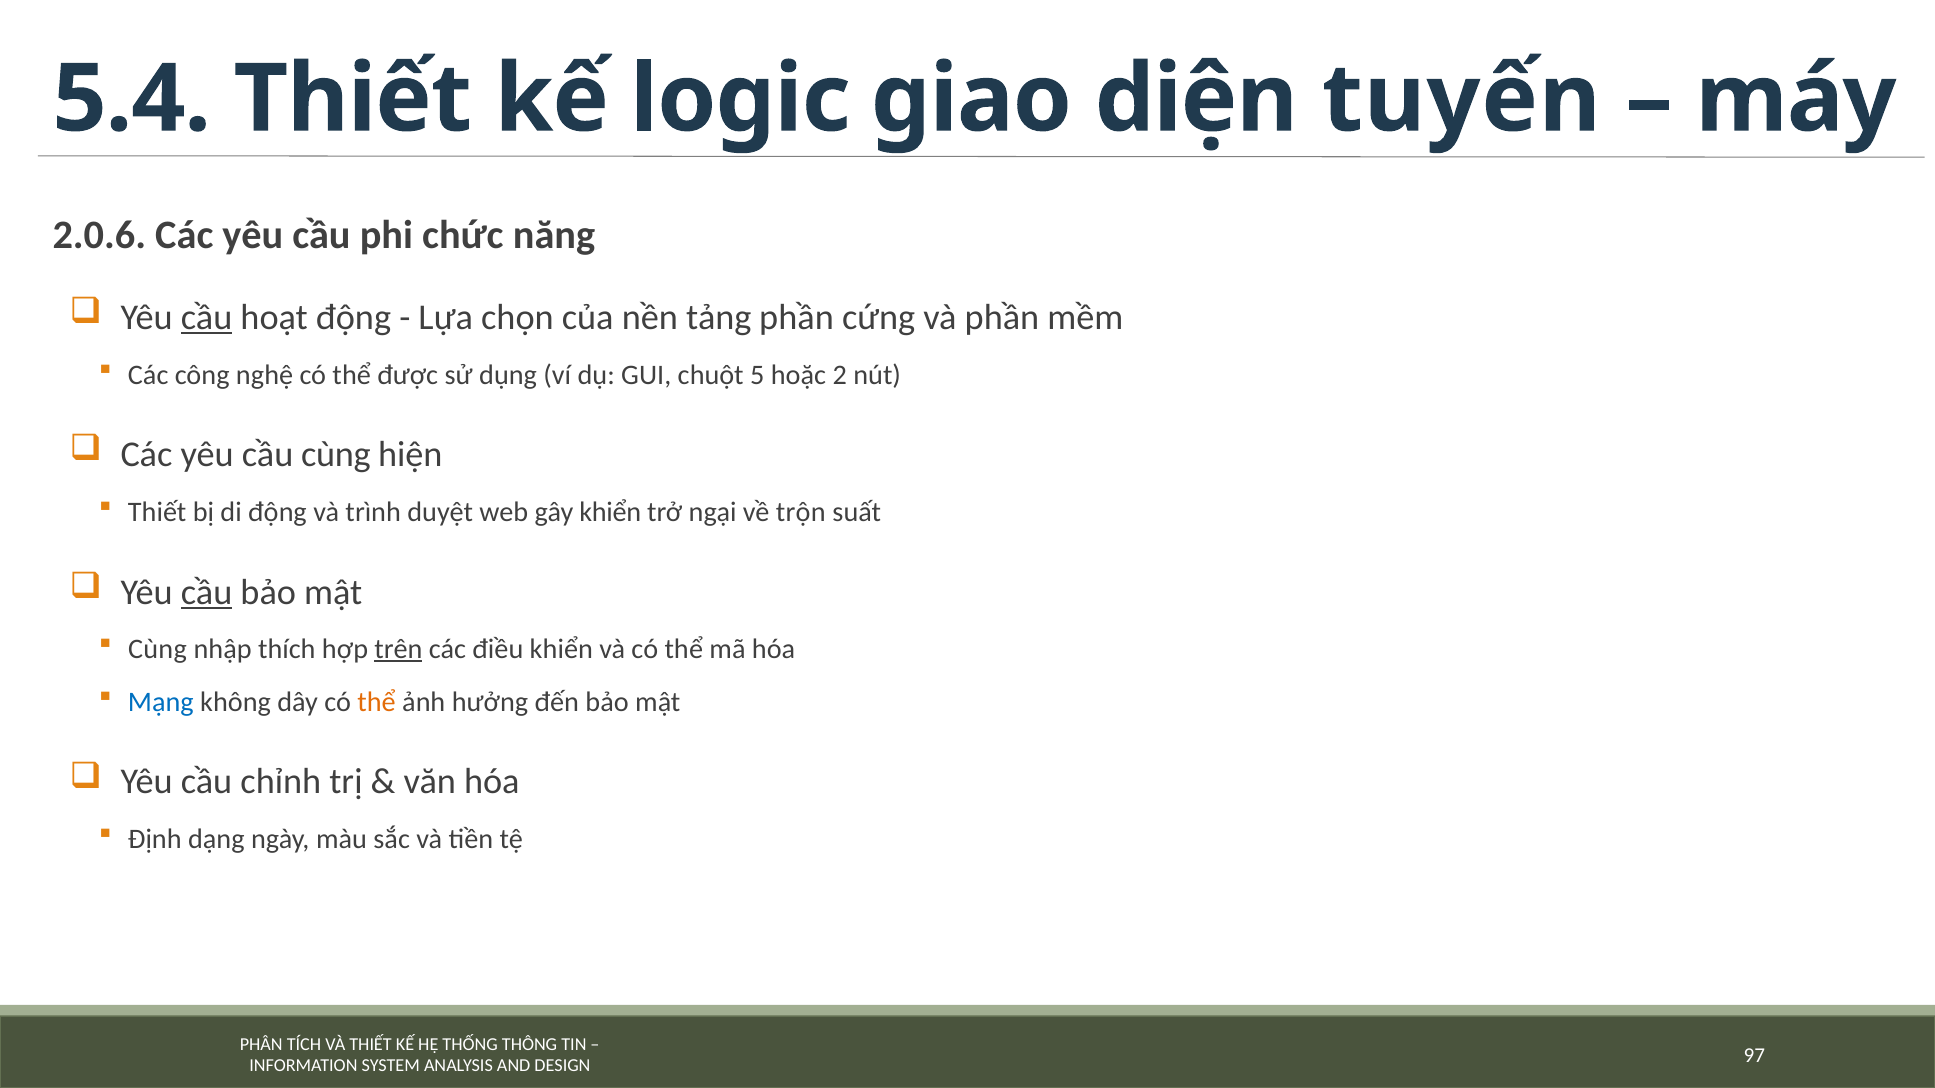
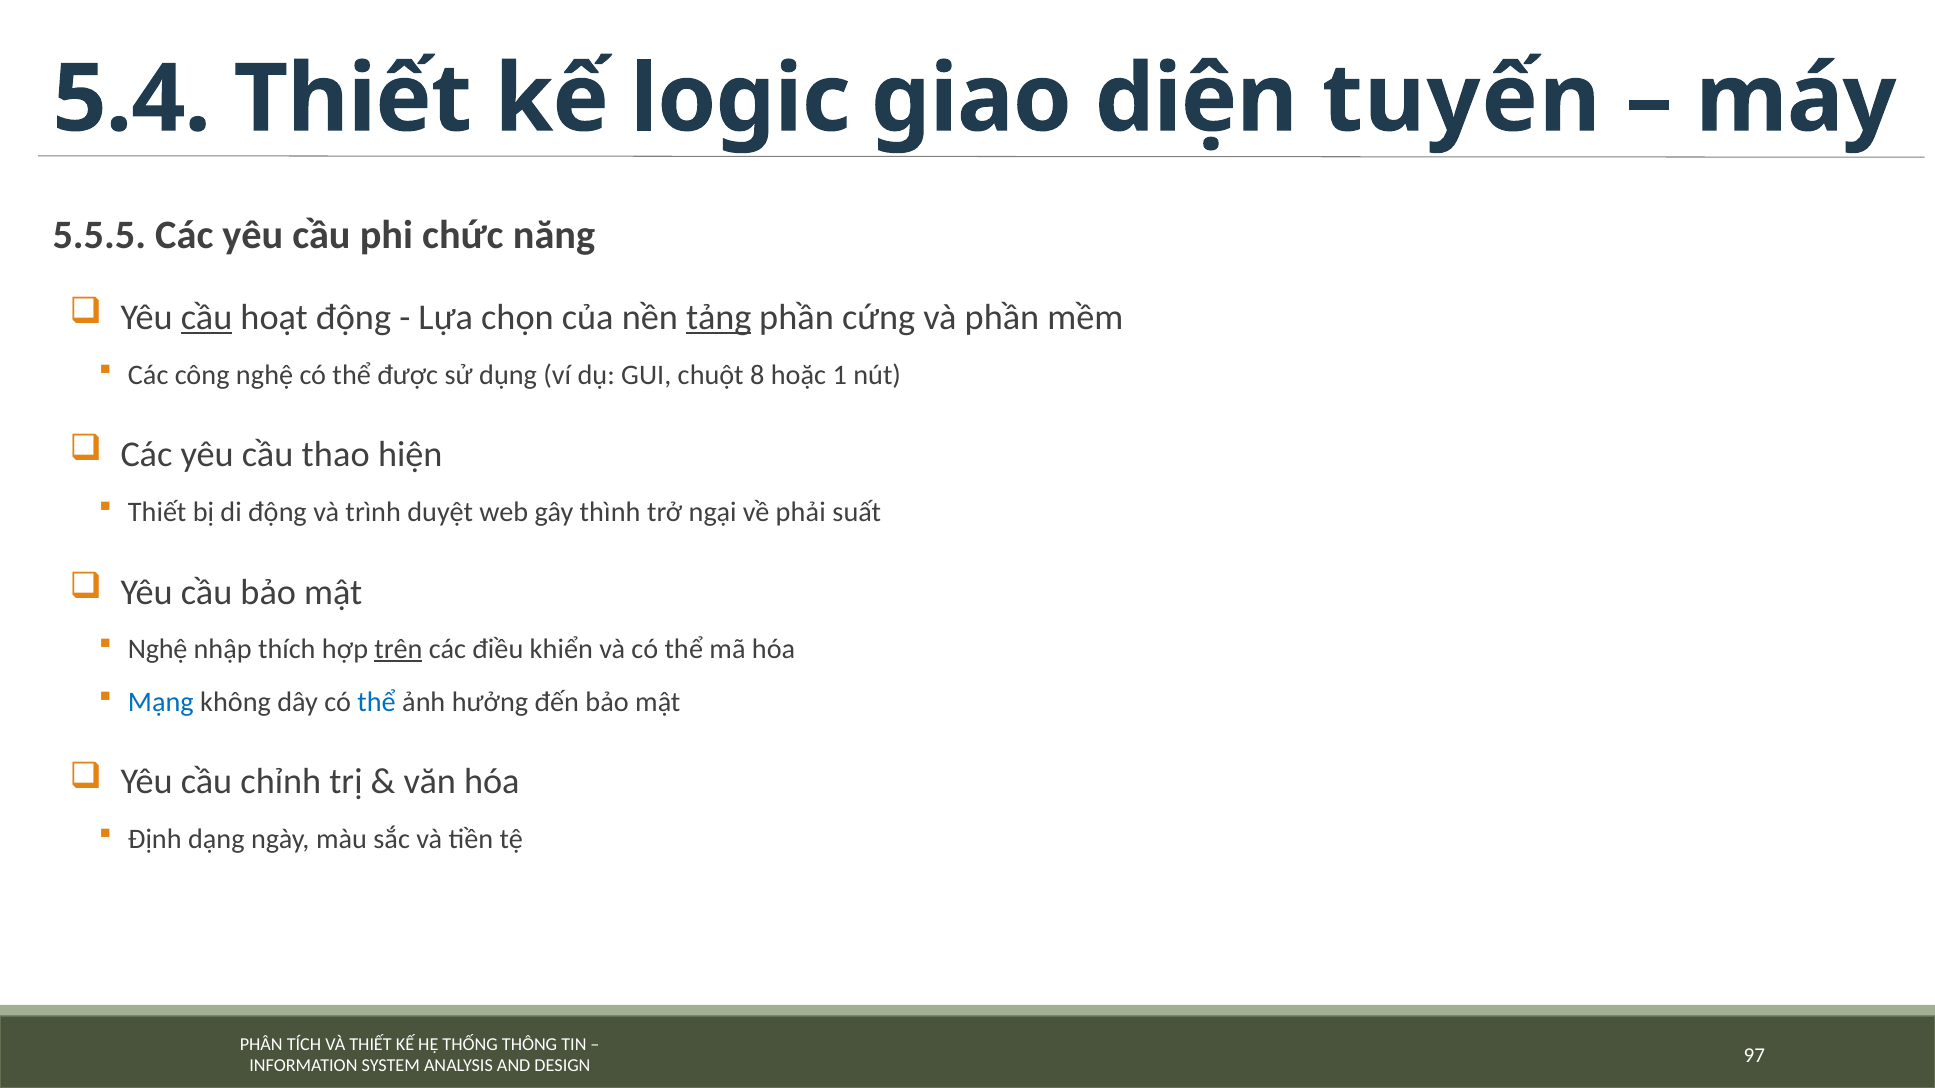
2.0.6: 2.0.6 -> 5.5.5 (99, 235)
tảng underline: none -> present (719, 318)
5: 5 -> 8 (757, 375)
2: 2 -> 1 (840, 375)
cầu cùng: cùng -> thao (336, 455)
gây khiển: khiển -> thình (610, 512)
trộn: trộn -> phải (801, 512)
cầu underline: present -> none (207, 592)
Cùng: Cùng -> Nghệ (158, 649)
thể colour: orange -> blue (376, 702)
